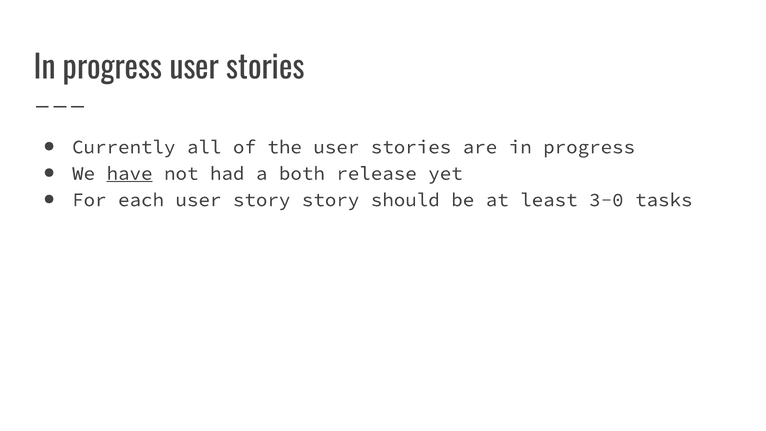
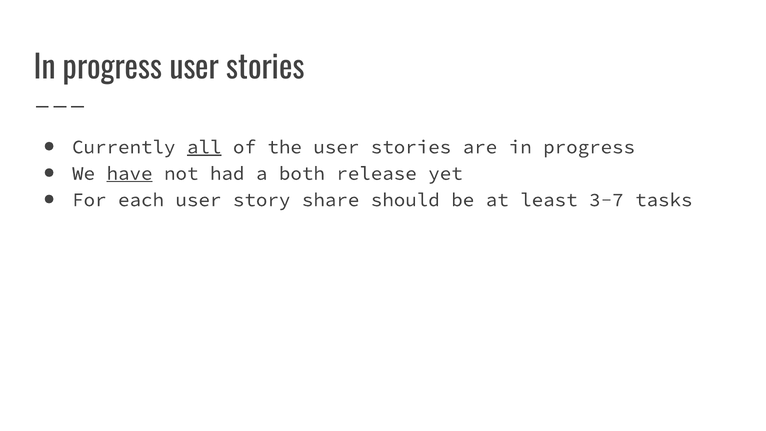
all underline: none -> present (204, 147)
story story: story -> share (331, 200)
3-0: 3-0 -> 3-7 (606, 200)
